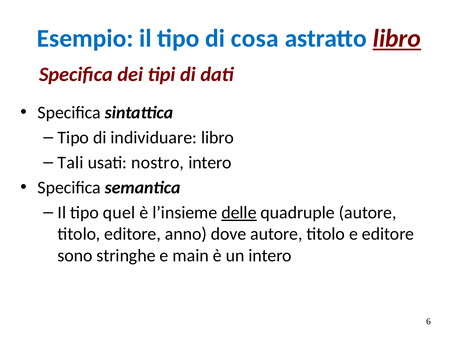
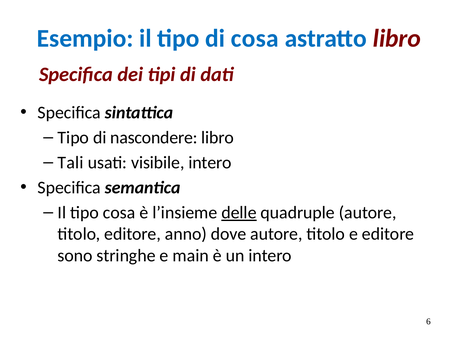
libro underline: present -> none (397, 38)
individuare: individuare -> nascondere (154, 137)
nostro: nostro -> visibile (158, 162)
tipo quel: quel -> cosa (119, 212)
